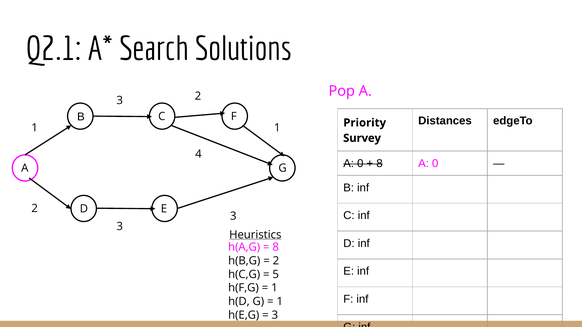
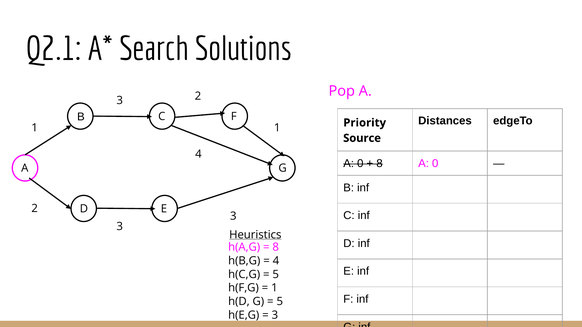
Survey: Survey -> Source (362, 138)
2: 2 -> 4 (276, 261)
1: 1 -> 5 (280, 302)
